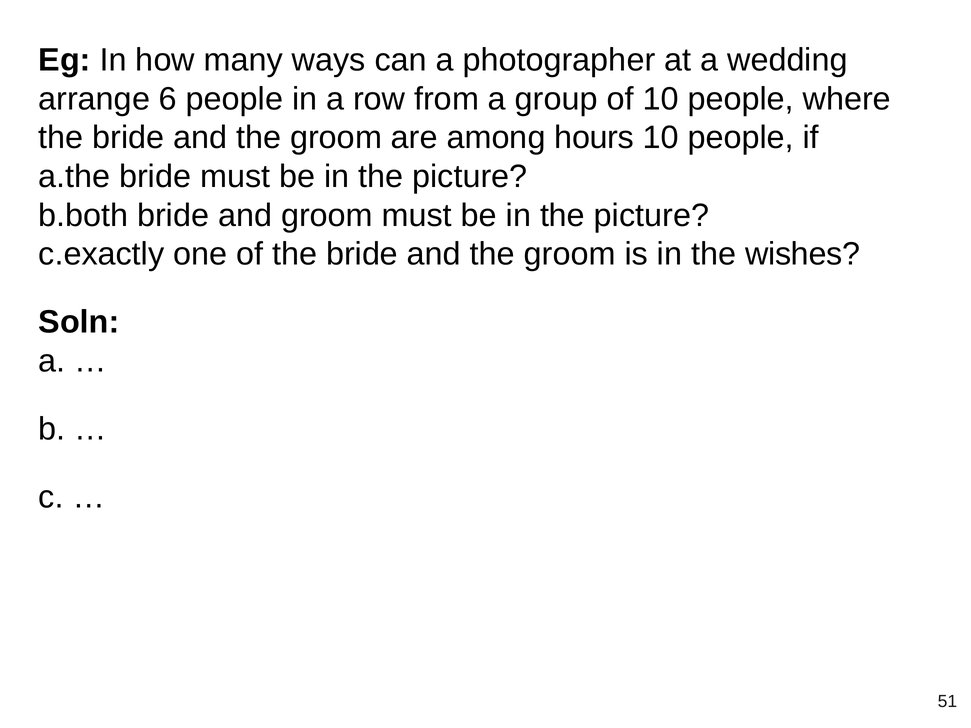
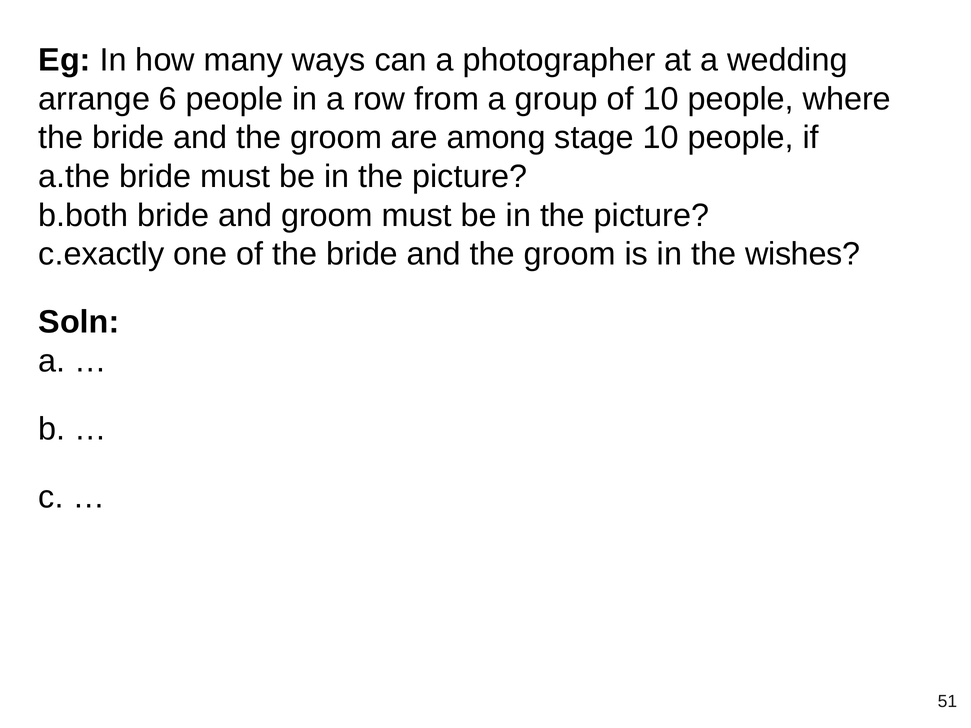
hours: hours -> stage (594, 138)
